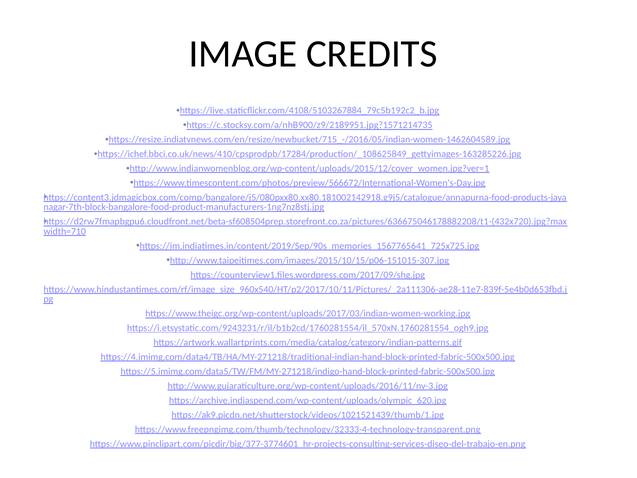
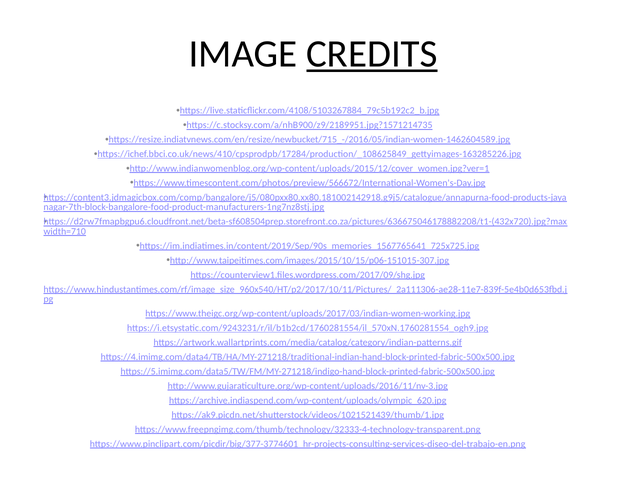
CREDITS underline: none -> present (372, 54)
